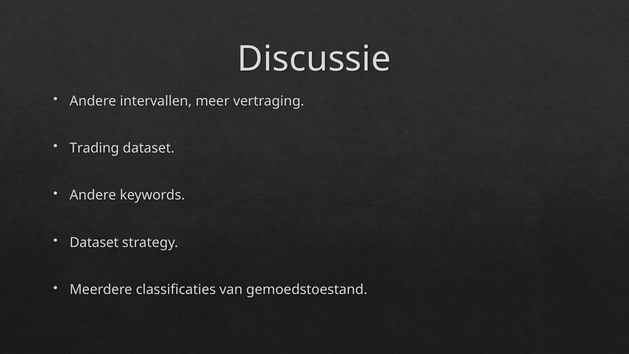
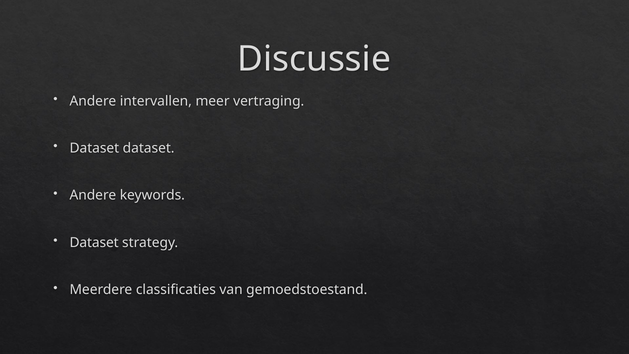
Trading: Trading -> Dataset (94, 148)
